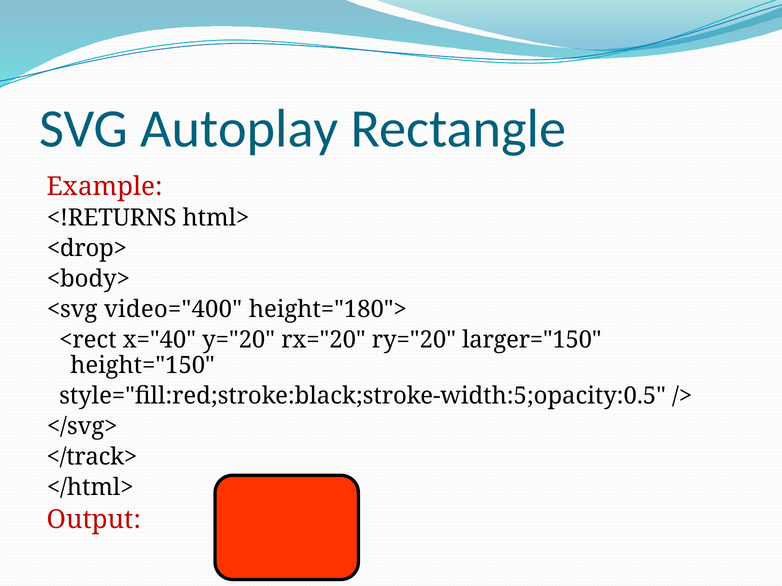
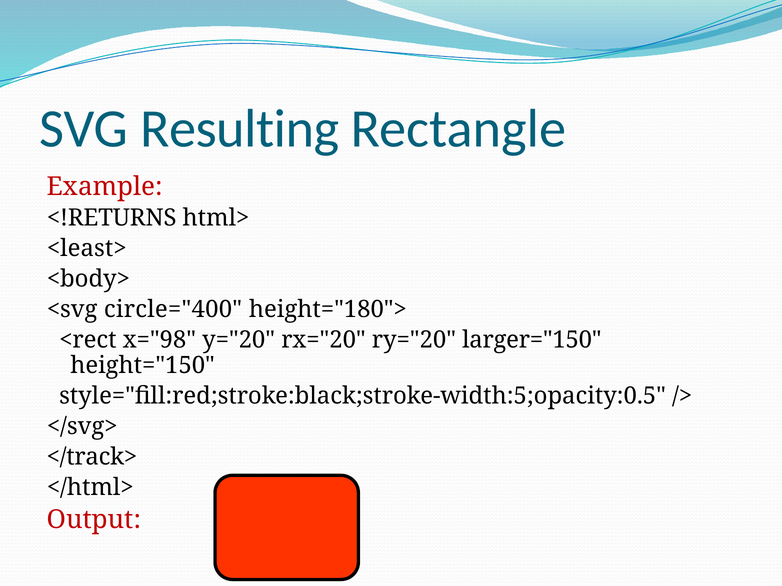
Autoplay: Autoplay -> Resulting (240, 129)
<drop>: <drop> -> <least> (87, 249)
video="400: video="400 -> circle="400 (173, 310)
x="40: x="40 -> x="98 (159, 340)
